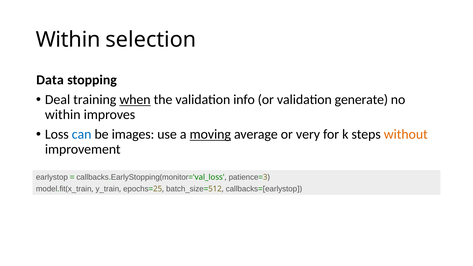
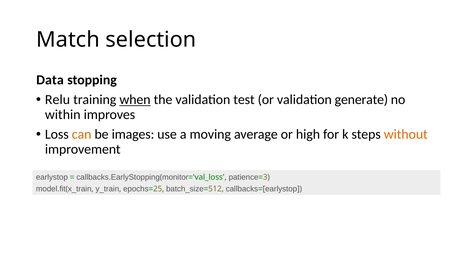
Within: Within -> Match (68, 40)
Deal: Deal -> Relu (58, 100)
info: info -> test (244, 100)
can colour: blue -> orange (82, 134)
moving underline: present -> none (210, 134)
very: very -> high (308, 134)
